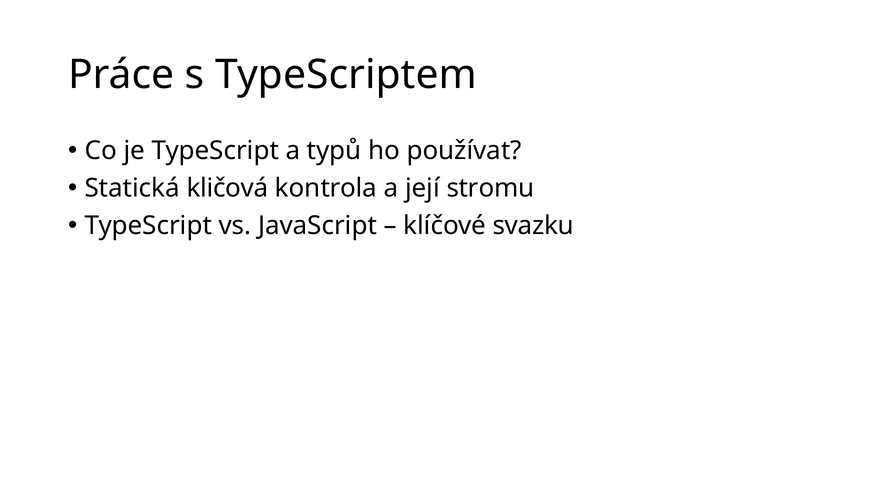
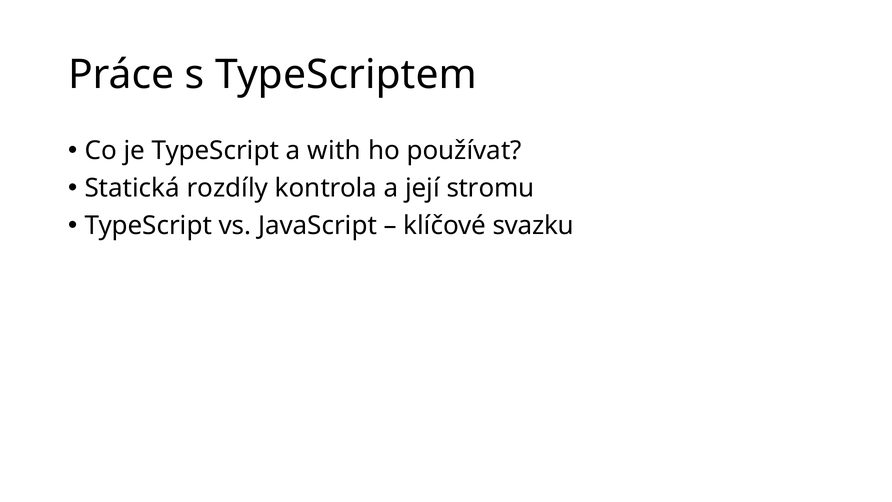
typů: typů -> with (334, 151)
kličová: kličová -> rozdíly (227, 188)
